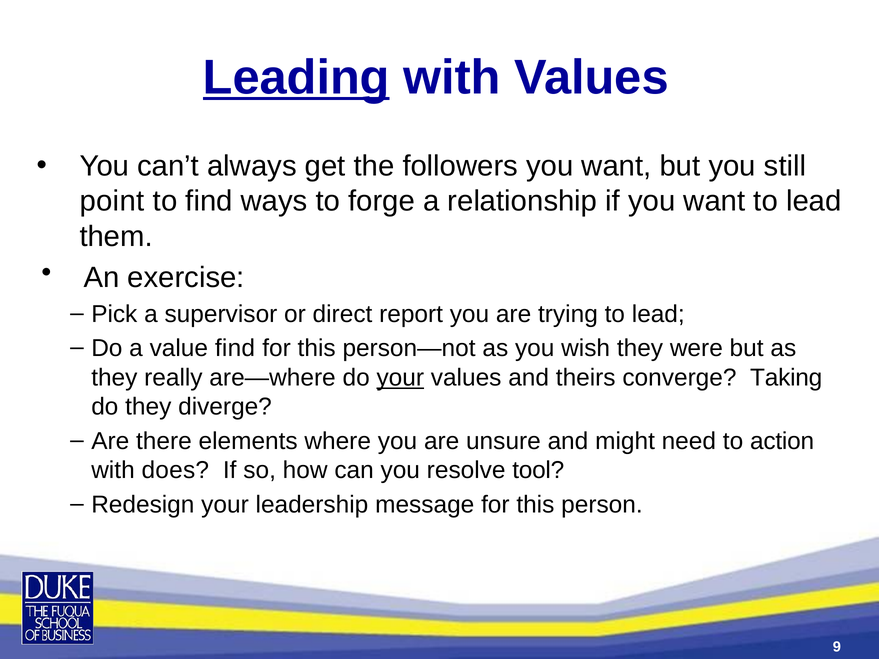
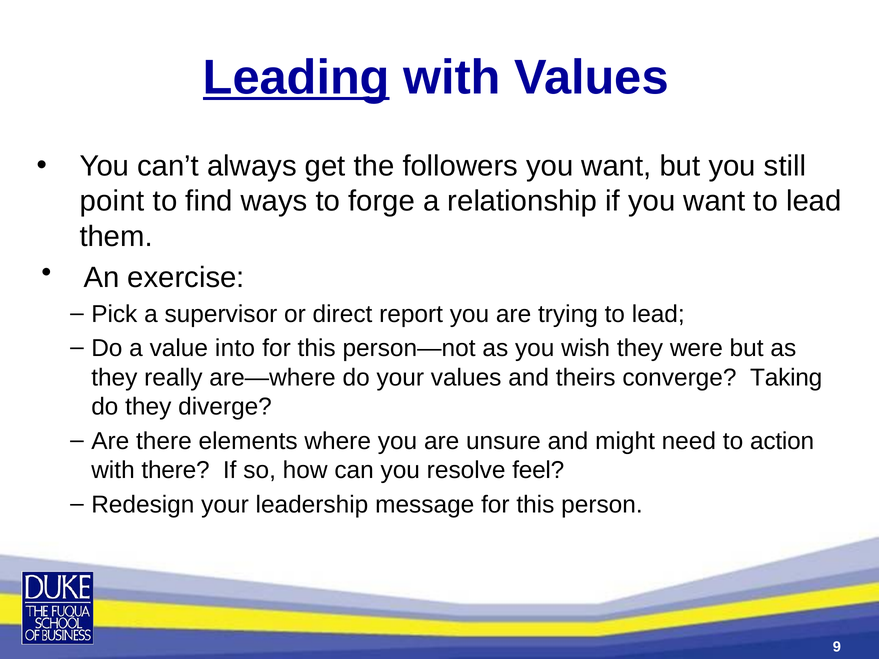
value find: find -> into (235, 348)
your underline: present -> none (400, 378)
with does: does -> there (176, 471)
tool: tool -> feel (538, 471)
